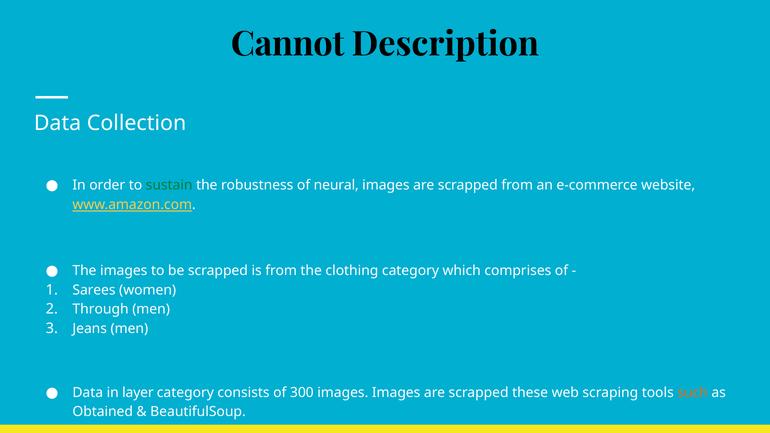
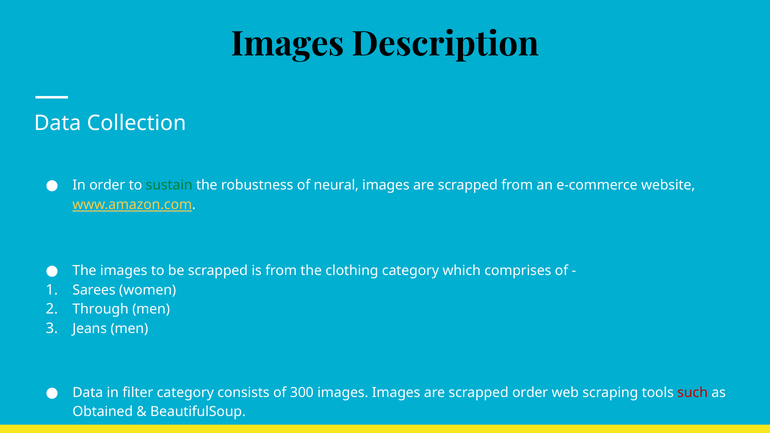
Cannot: Cannot -> Images (287, 44)
layer: layer -> filter (138, 393)
scrapped these: these -> order (530, 393)
such colour: orange -> red (693, 393)
